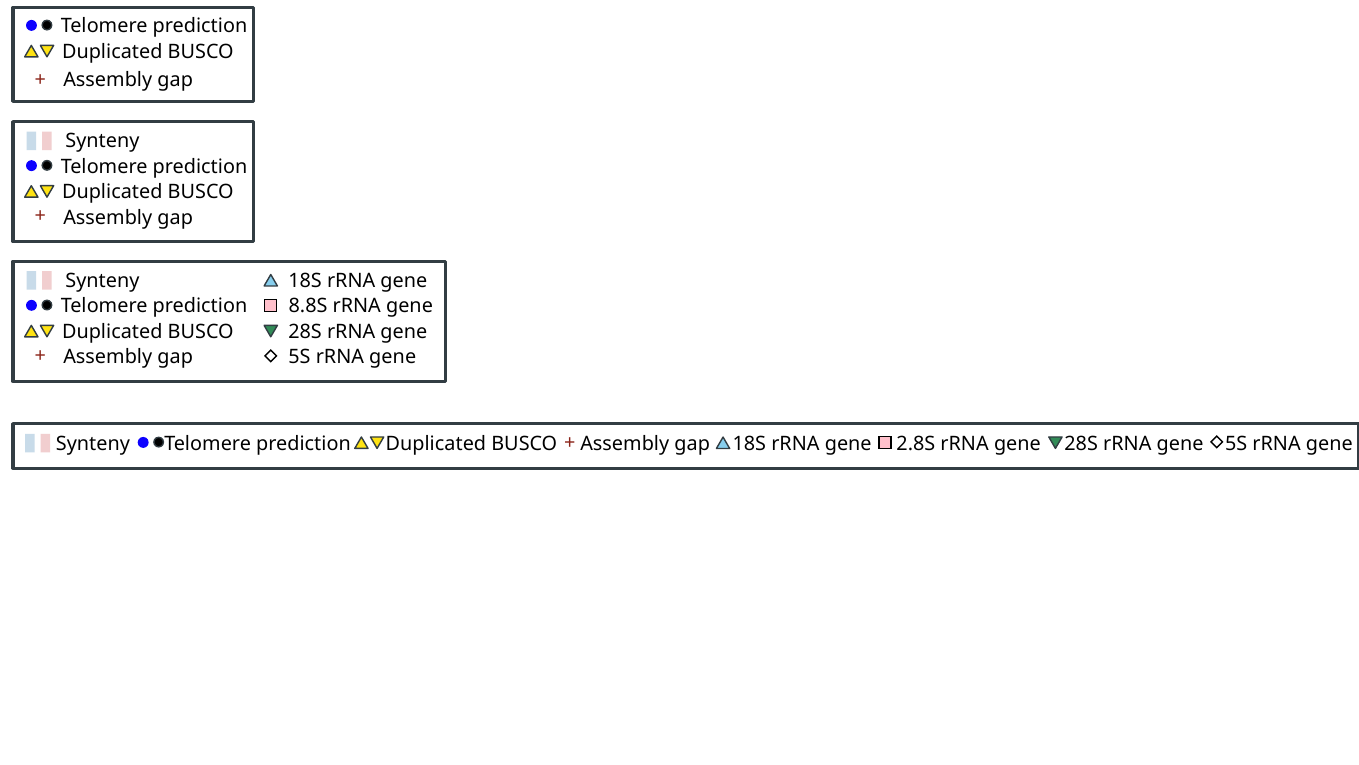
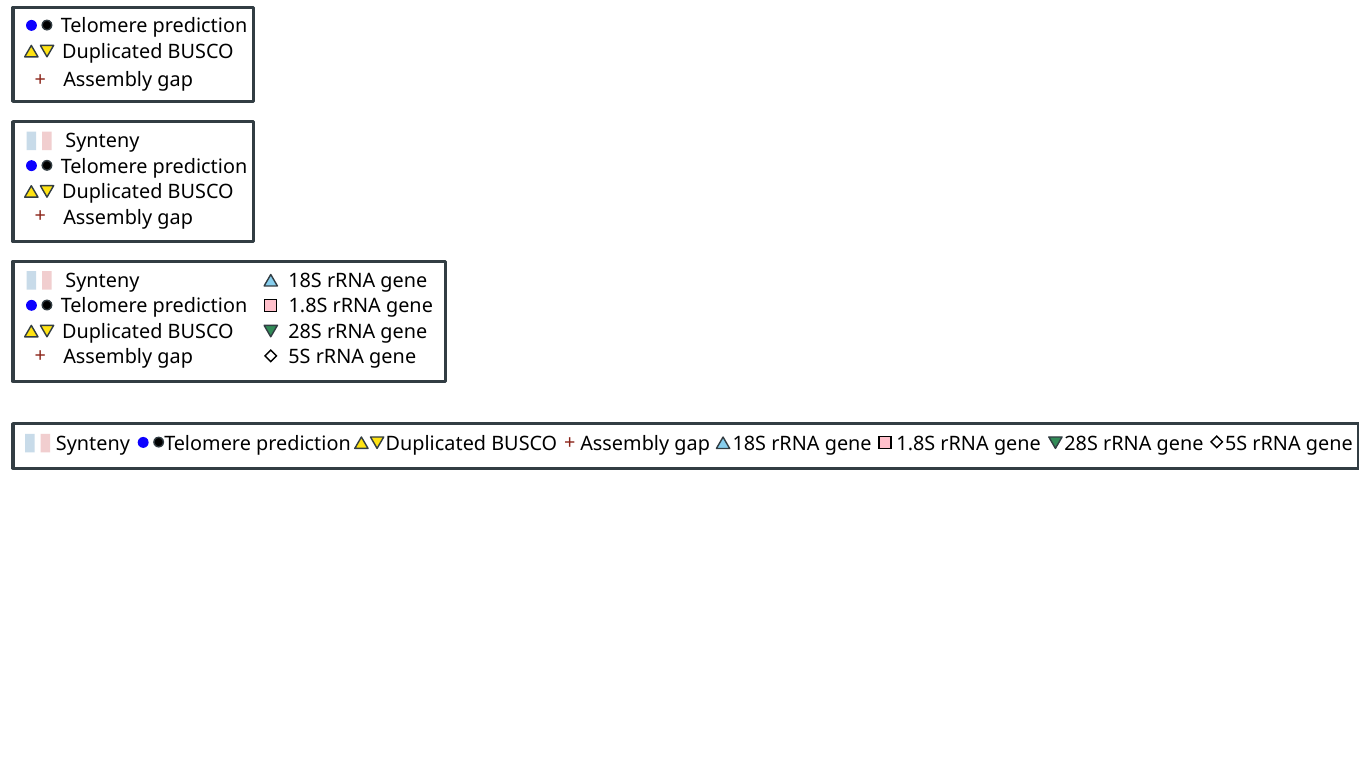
8.8S: 8.8S -> 1.8S (308, 306)
gene 2.8S: 2.8S -> 1.8S (916, 443)
